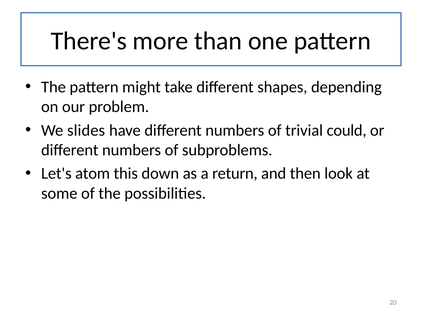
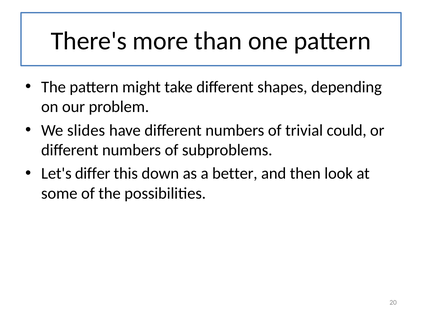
atom: atom -> differ (93, 173)
return: return -> better (235, 173)
